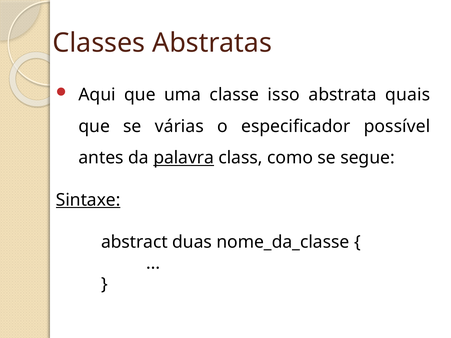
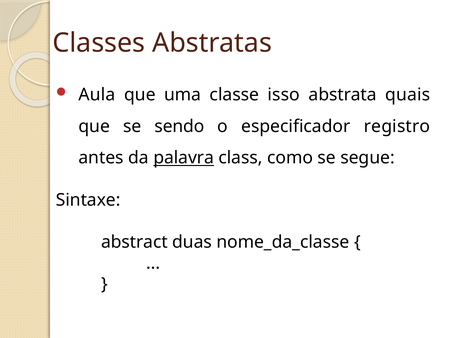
Aqui: Aqui -> Aula (97, 95)
várias: várias -> sendo (179, 126)
possível: possível -> registro (397, 126)
Sintaxe underline: present -> none (88, 200)
